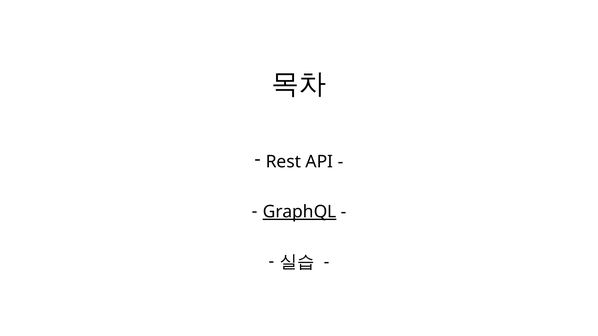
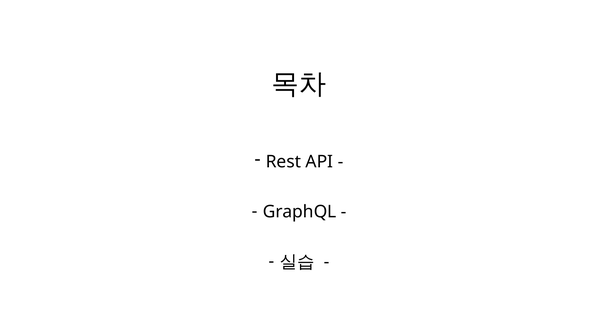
GraphQL underline: present -> none (300, 212)
